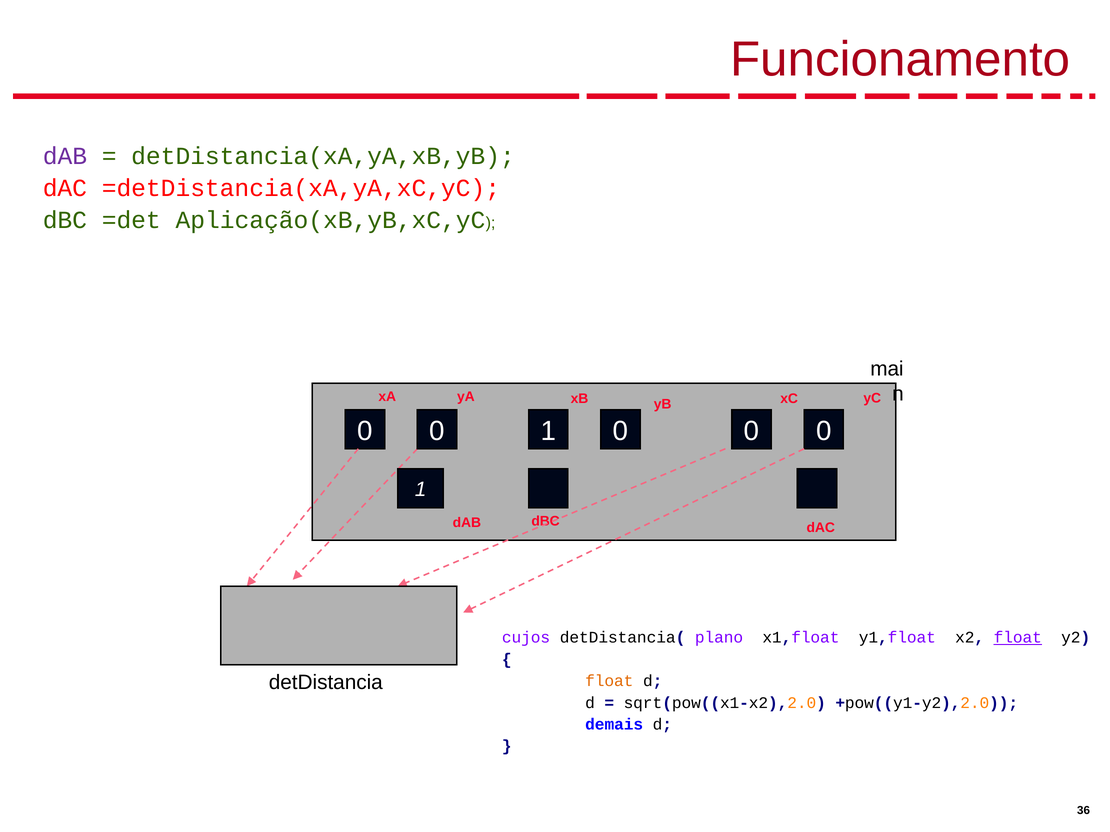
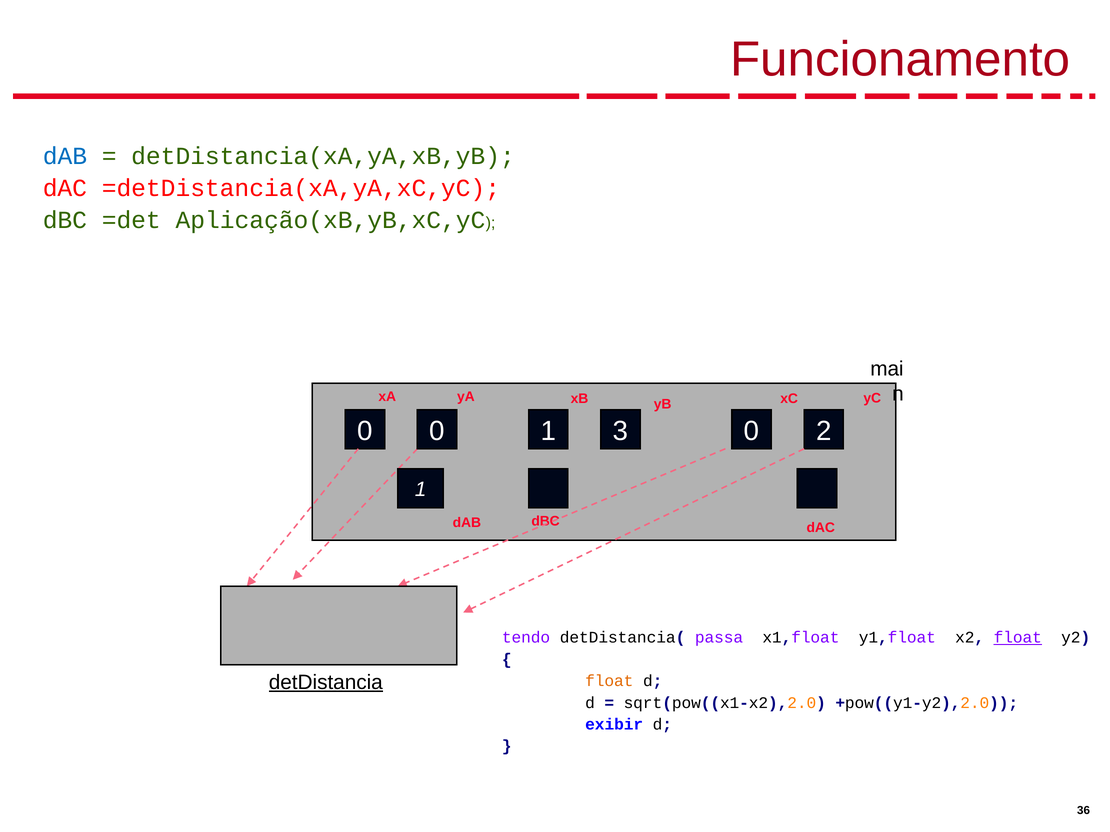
dAB colour: purple -> blue (65, 156)
1 0: 0 -> 3 (620, 431)
0: 0 -> 2 (824, 431)
cujos: cujos -> tendo (526, 638)
plano: plano -> passa (719, 638)
detDistancia underline: none -> present (326, 683)
demais: demais -> exibir (614, 725)
